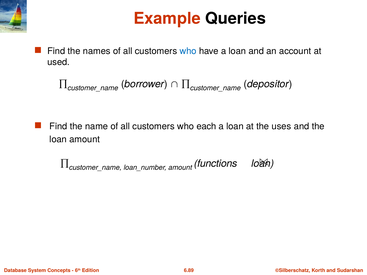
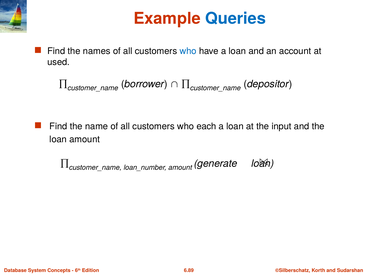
Queries colour: black -> blue (236, 19)
uses: uses -> input (281, 126)
functions: functions -> generate (216, 164)
